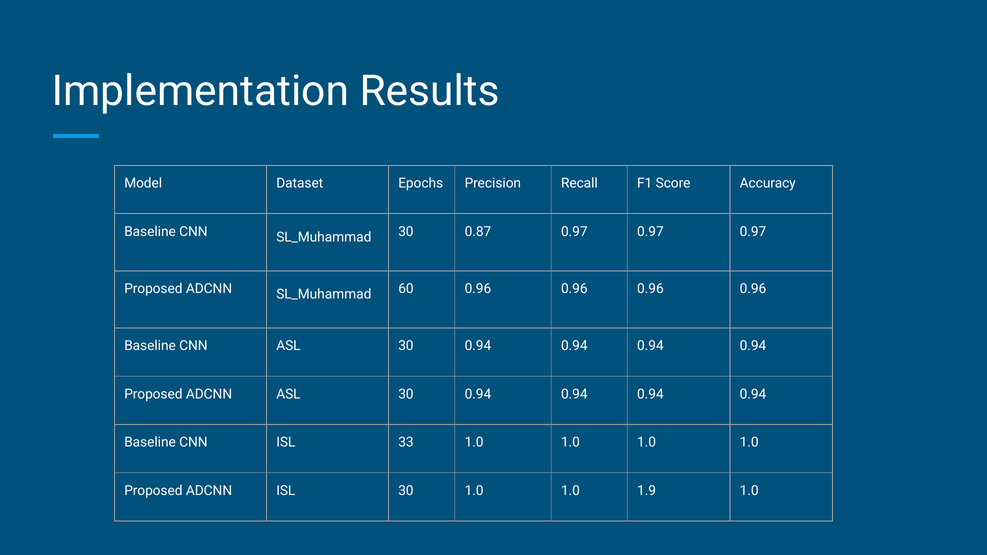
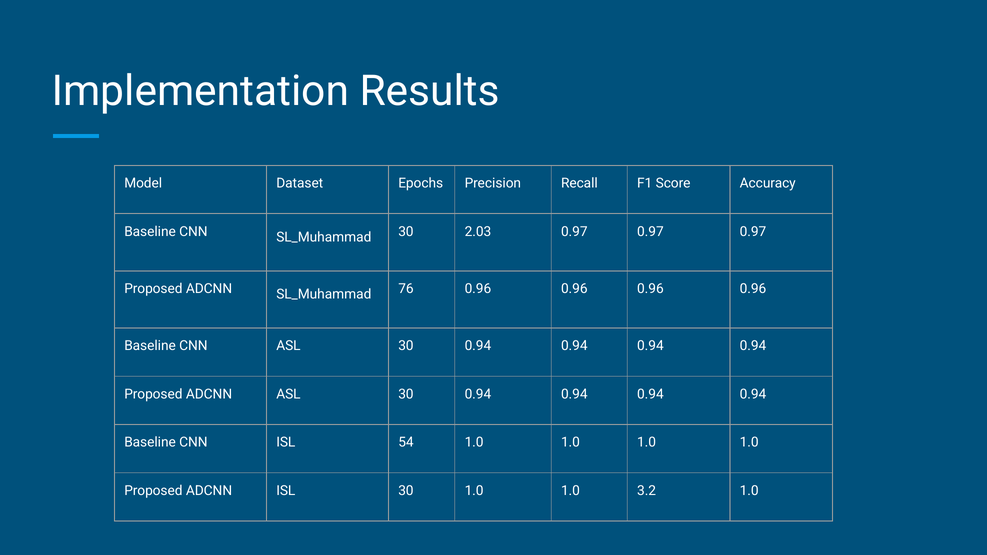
0.87: 0.87 -> 2.03 (478, 232)
60: 60 -> 76 (406, 289)
33: 33 -> 54 (406, 443)
1.9: 1.9 -> 3.2 (647, 491)
